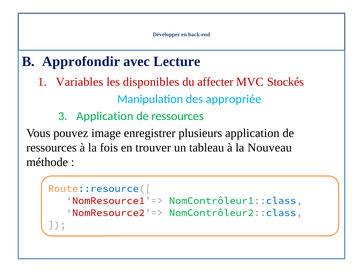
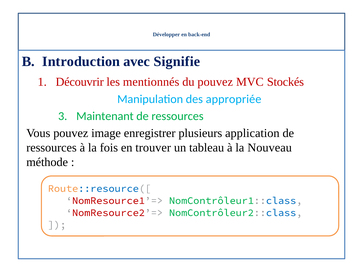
Approfondir: Approfondir -> Introduction (81, 62)
Lecture: Lecture -> Signifie (177, 62)
Variables: Variables -> Découvrir (80, 82)
disponibles: disponibles -> mentionnés (151, 82)
du affecter: affecter -> pouvez (215, 82)
Application: Application -> Maintenant (105, 116)
